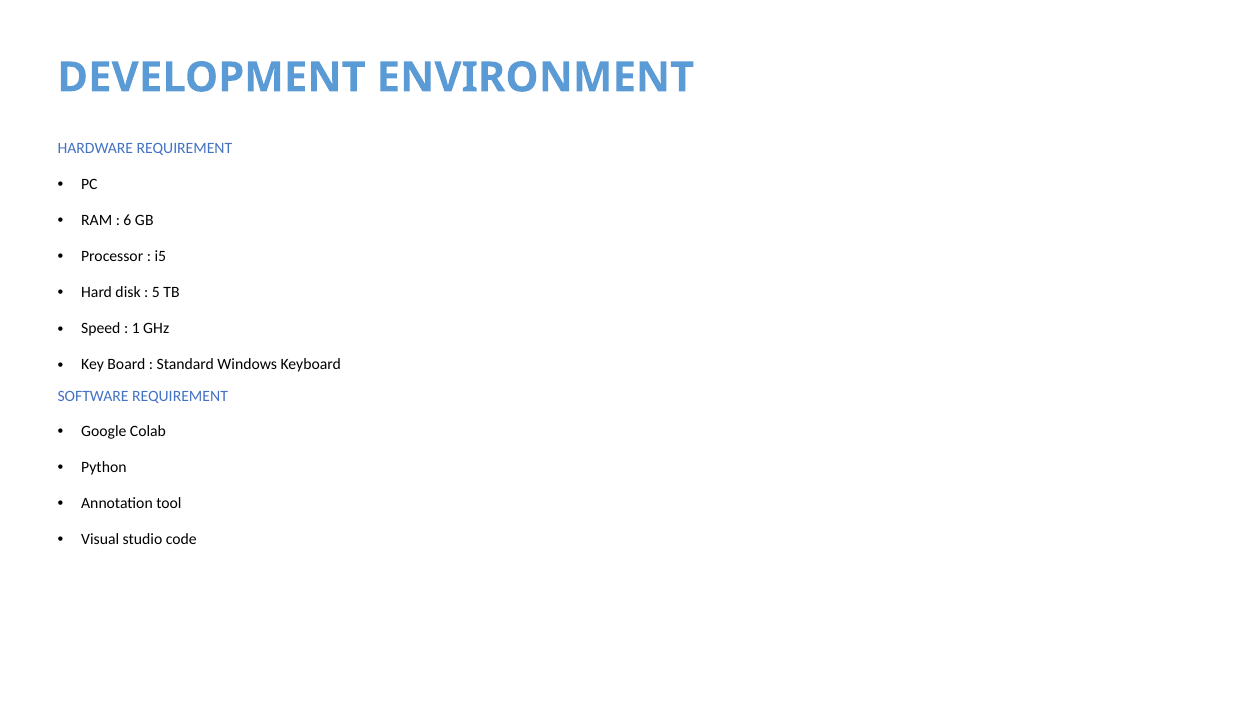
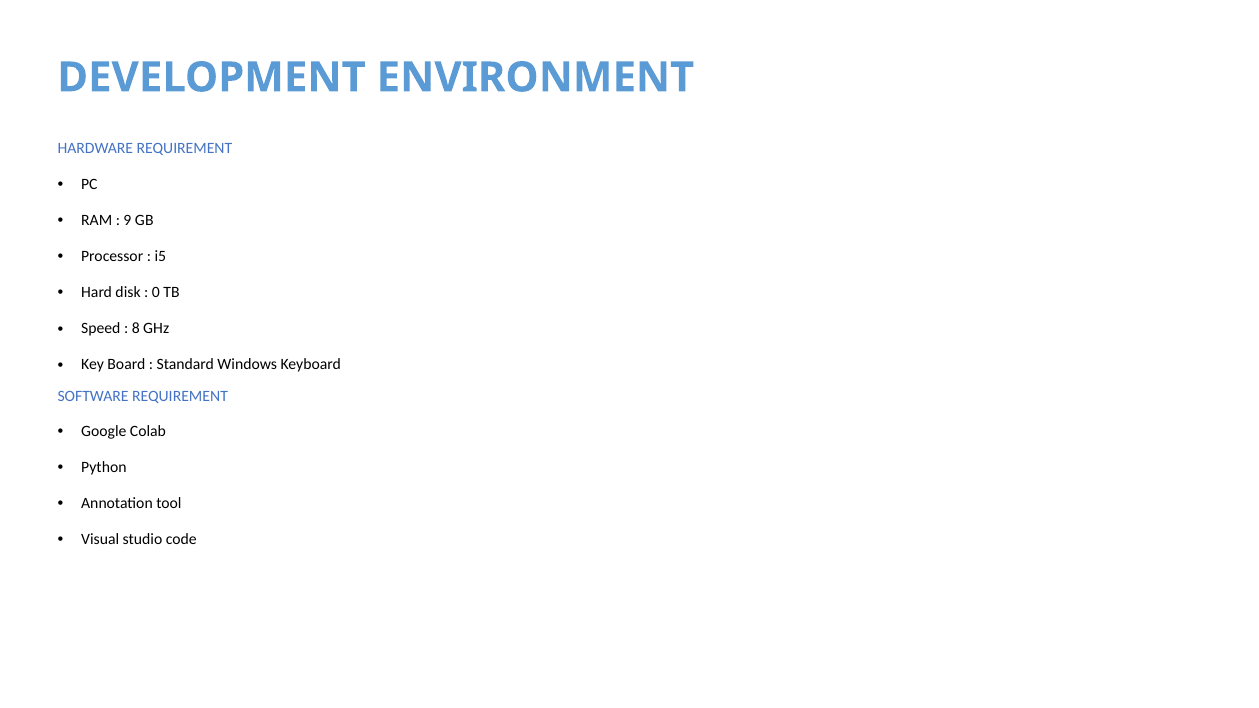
6: 6 -> 9 (127, 220)
5: 5 -> 0 (156, 293)
1: 1 -> 8 (136, 329)
